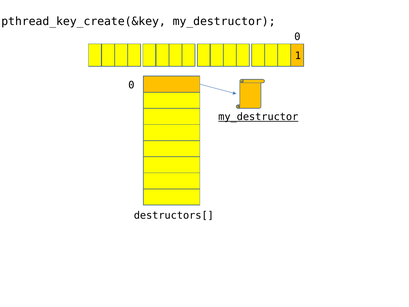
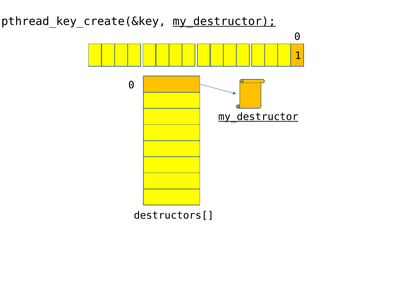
my_destructor underline: none -> present (224, 21)
